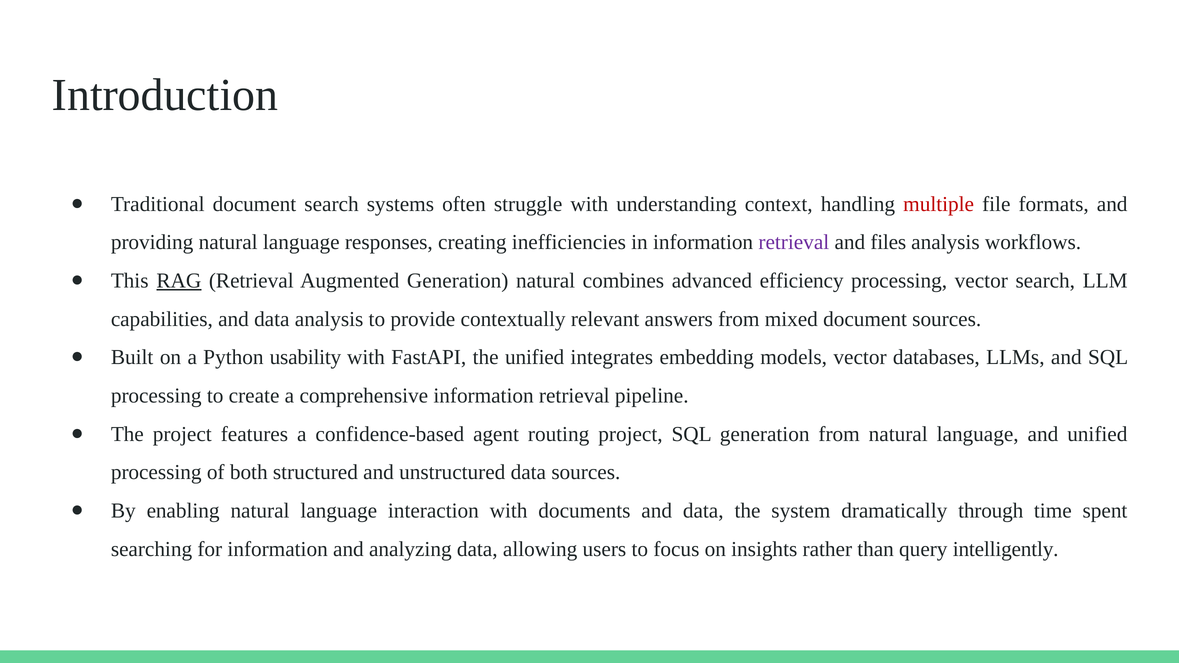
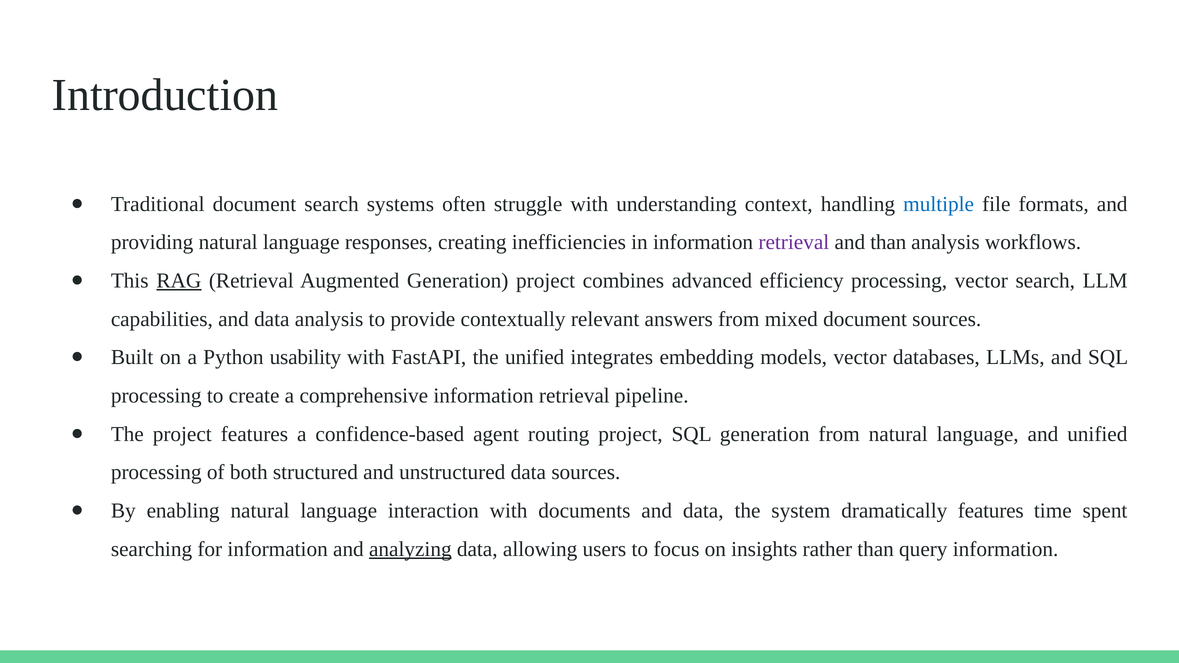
multiple colour: red -> blue (939, 204)
and files: files -> than (888, 242)
Generation natural: natural -> project (546, 281)
dramatically through: through -> features (991, 511)
analyzing underline: none -> present (410, 549)
query intelligently: intelligently -> information (1006, 549)
